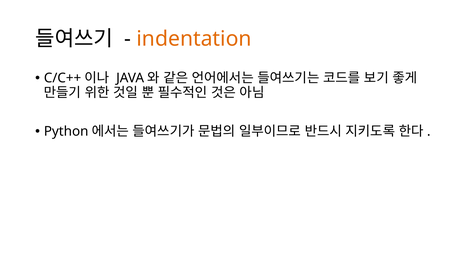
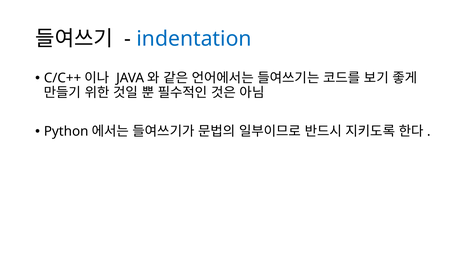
indentation colour: orange -> blue (194, 39)
